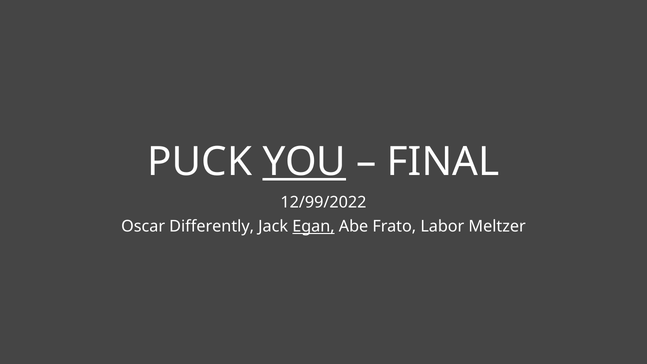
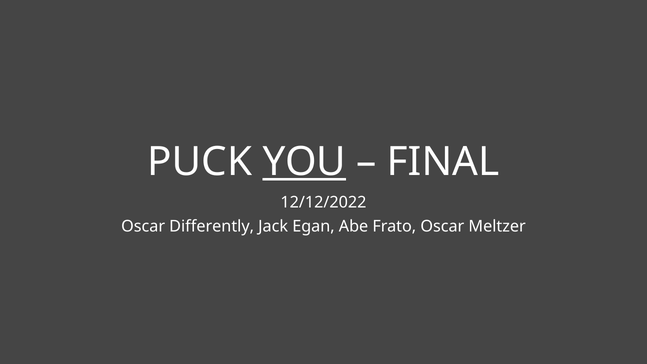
12/99/2022: 12/99/2022 -> 12/12/2022 (323, 202)
Egan underline: present -> none (313, 226)
Frato Labor: Labor -> Oscar (442, 226)
